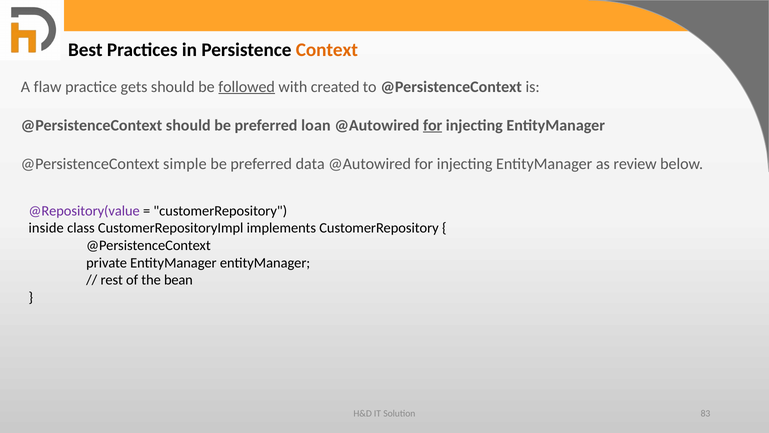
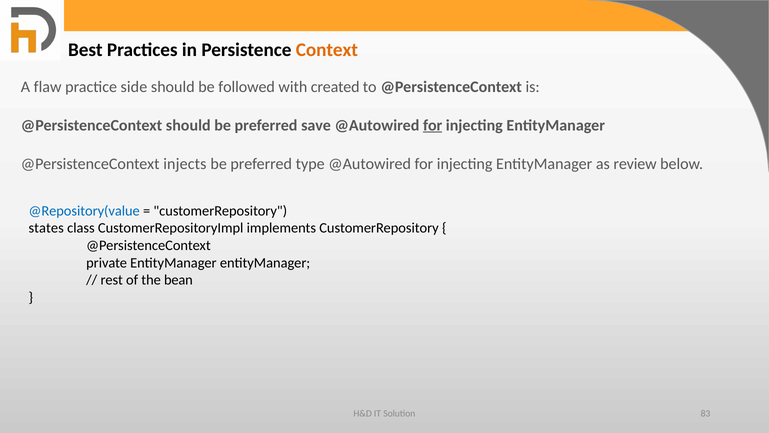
gets: gets -> side (134, 87)
followed underline: present -> none (247, 87)
loan: loan -> save (316, 125)
simple: simple -> injects (185, 164)
data: data -> type (310, 164)
@Repository(value colour: purple -> blue (84, 211)
inside: inside -> states (46, 228)
